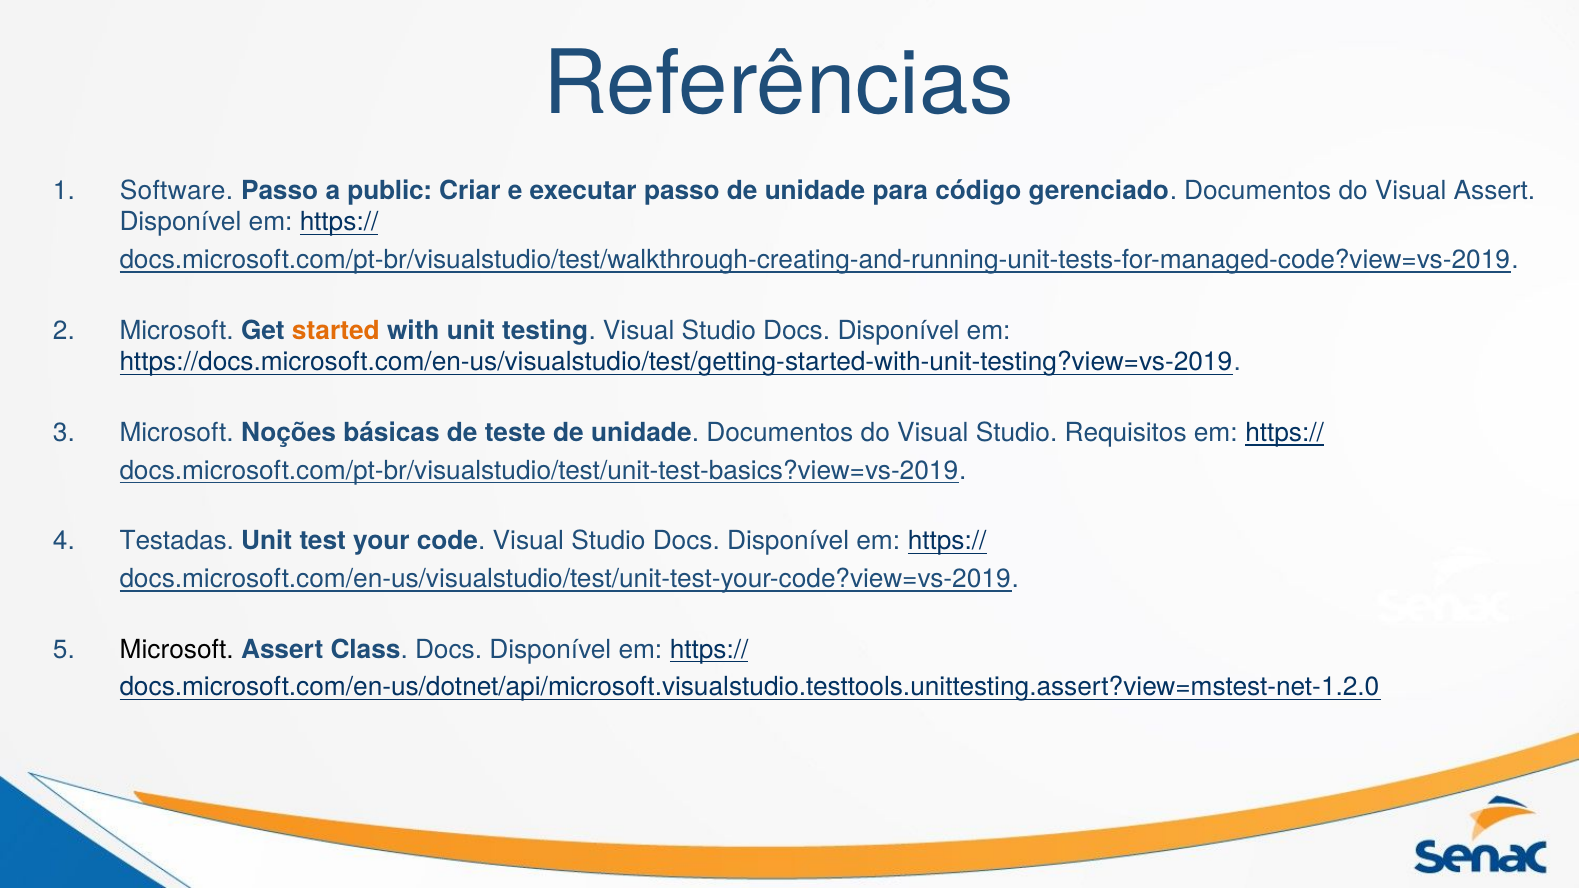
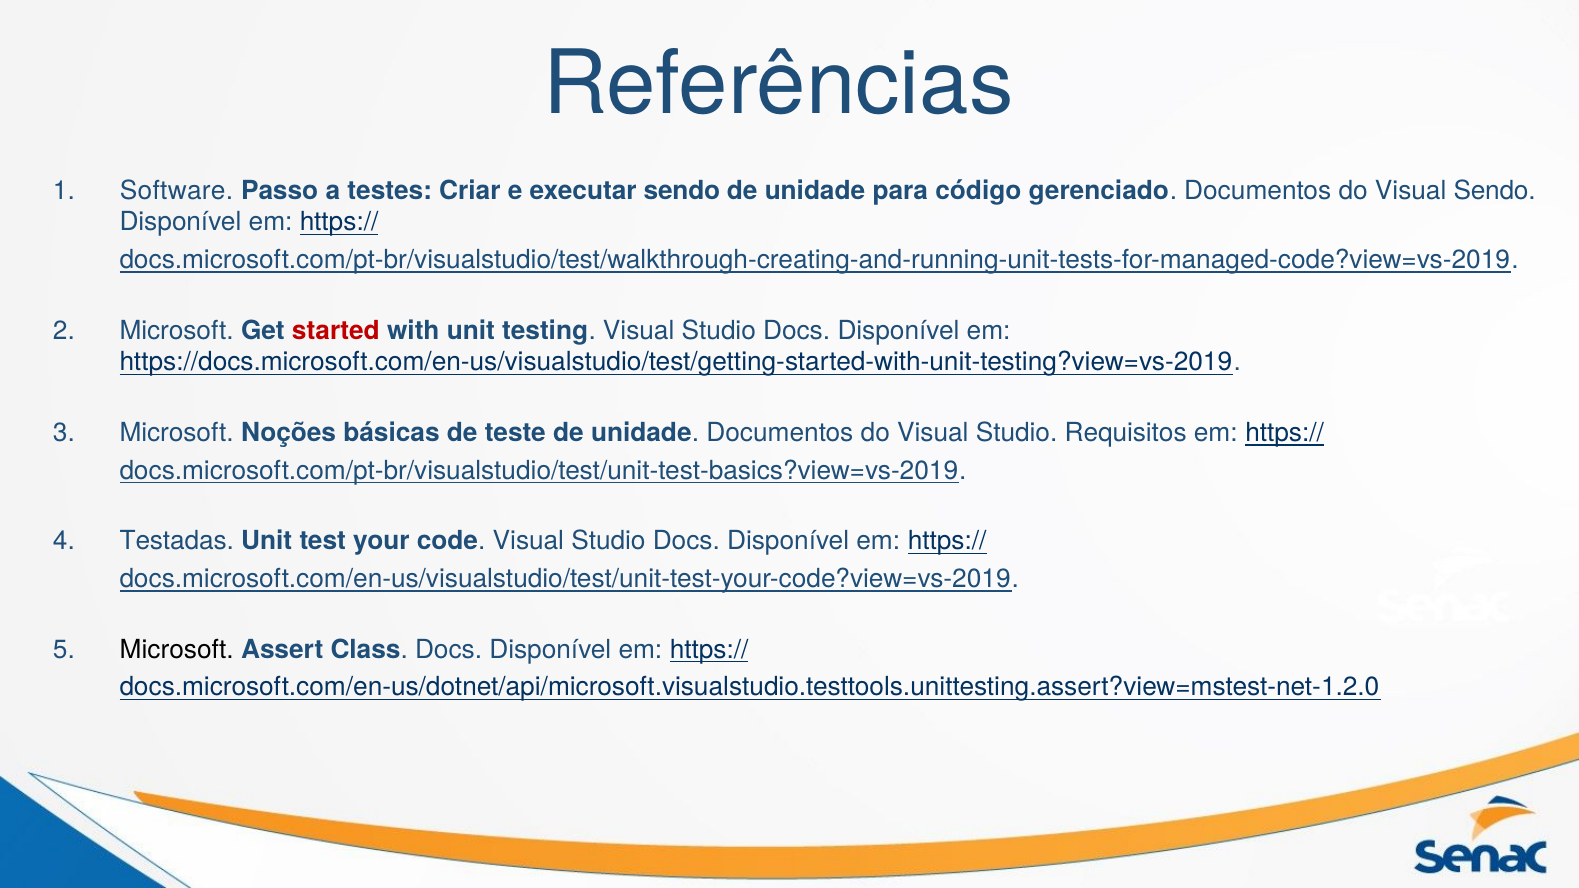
public: public -> testes (390, 191)
executar passo: passo -> sendo (682, 191)
Visual Assert: Assert -> Sendo (1495, 191)
started colour: orange -> red (336, 331)
